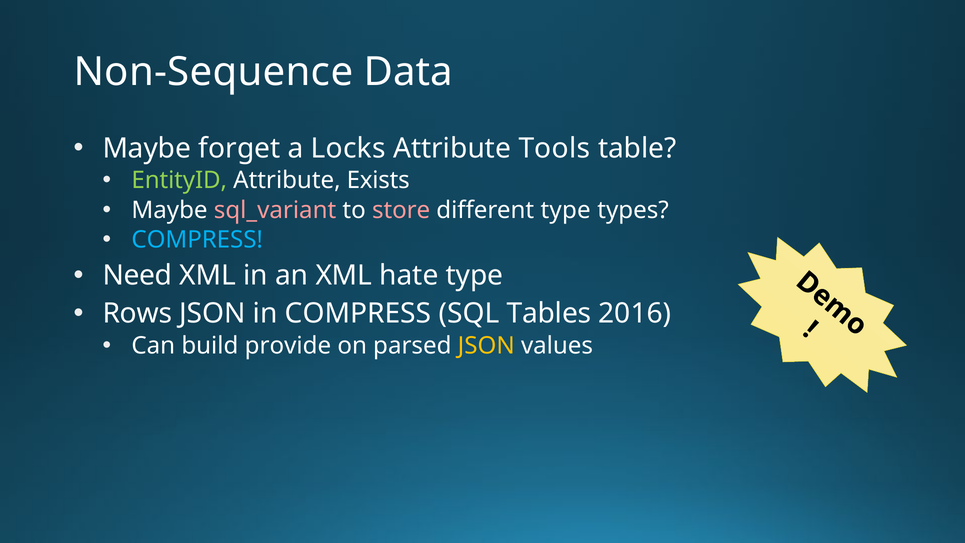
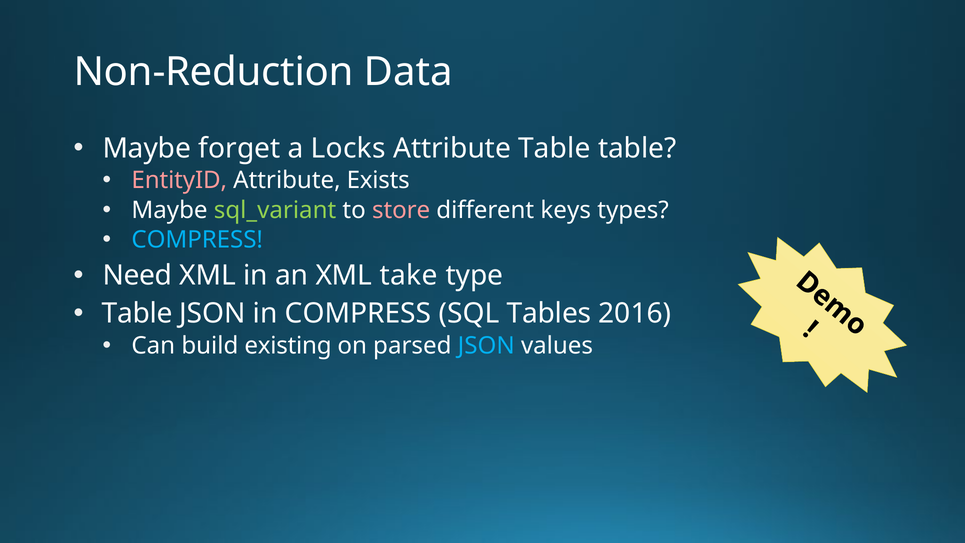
Non-Sequence: Non-Sequence -> Non-Reduction (214, 72)
Attribute Tools: Tools -> Table (554, 148)
EntityID colour: light green -> pink (179, 180)
sql_variant colour: pink -> light green (275, 210)
different type: type -> keys (566, 210)
hate: hate -> take (409, 276)
Rows: Rows -> Table (137, 314)
provide: provide -> existing (288, 346)
JSON colour: yellow -> light blue (486, 346)
